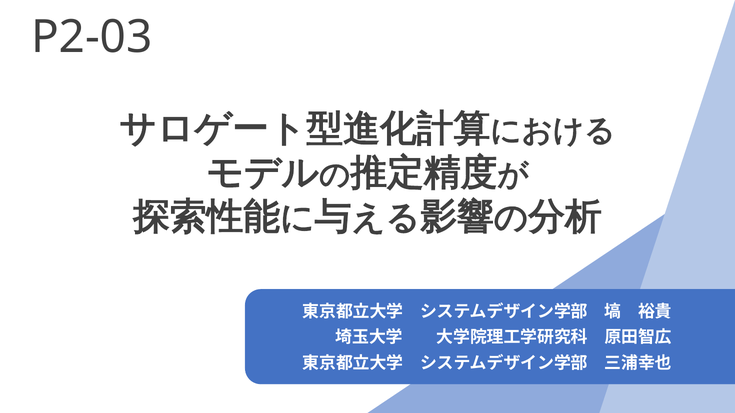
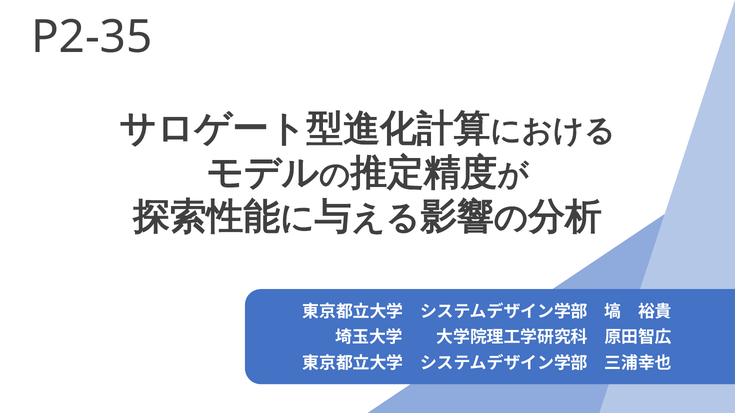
P2-03: P2-03 -> P2-35 (92, 37)
